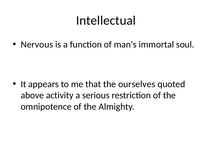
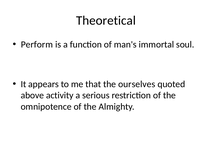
Intellectual: Intellectual -> Theoretical (106, 21)
Nervous: Nervous -> Perform (37, 44)
